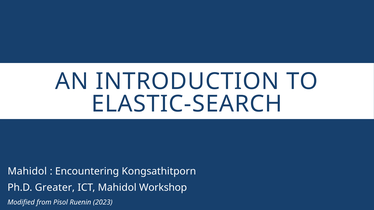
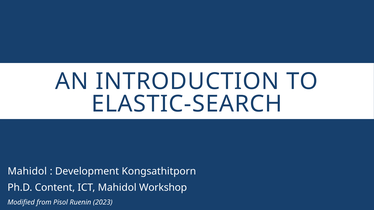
Encountering: Encountering -> Development (87, 172)
Greater: Greater -> Content (55, 188)
